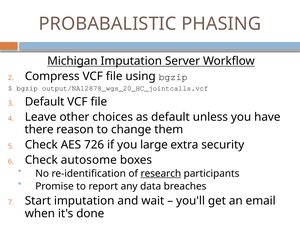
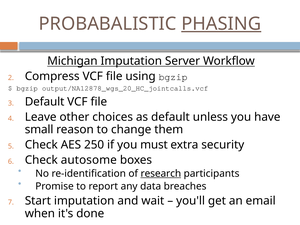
PHASING underline: none -> present (221, 24)
there: there -> small (39, 130)
726: 726 -> 250 (94, 145)
large: large -> must (154, 145)
